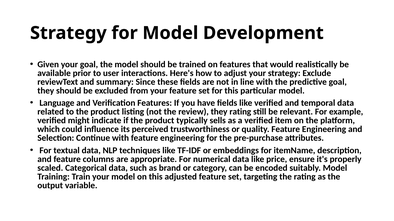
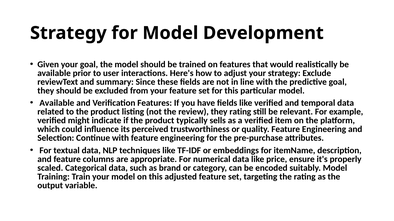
Language: Language -> Available (57, 103)
